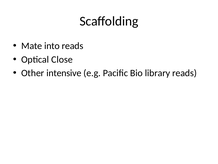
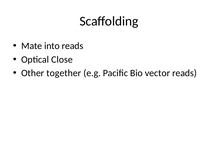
intensive: intensive -> together (64, 73)
library: library -> vector (157, 73)
